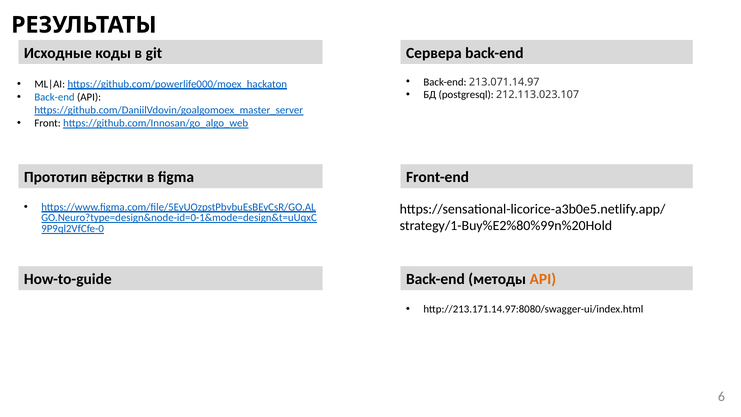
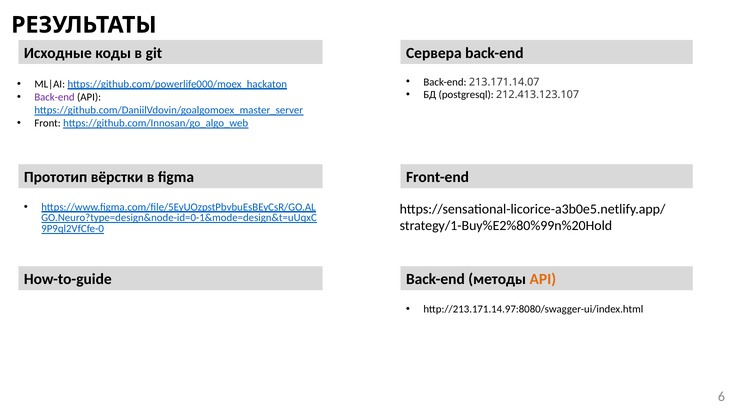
213.071.14.97: 213.071.14.97 -> 213.171.14.07 (504, 82)
212.113.023.107: 212.113.023.107 -> 212.413.123.107 (538, 95)
Back-end colour: blue -> purple (55, 97)
